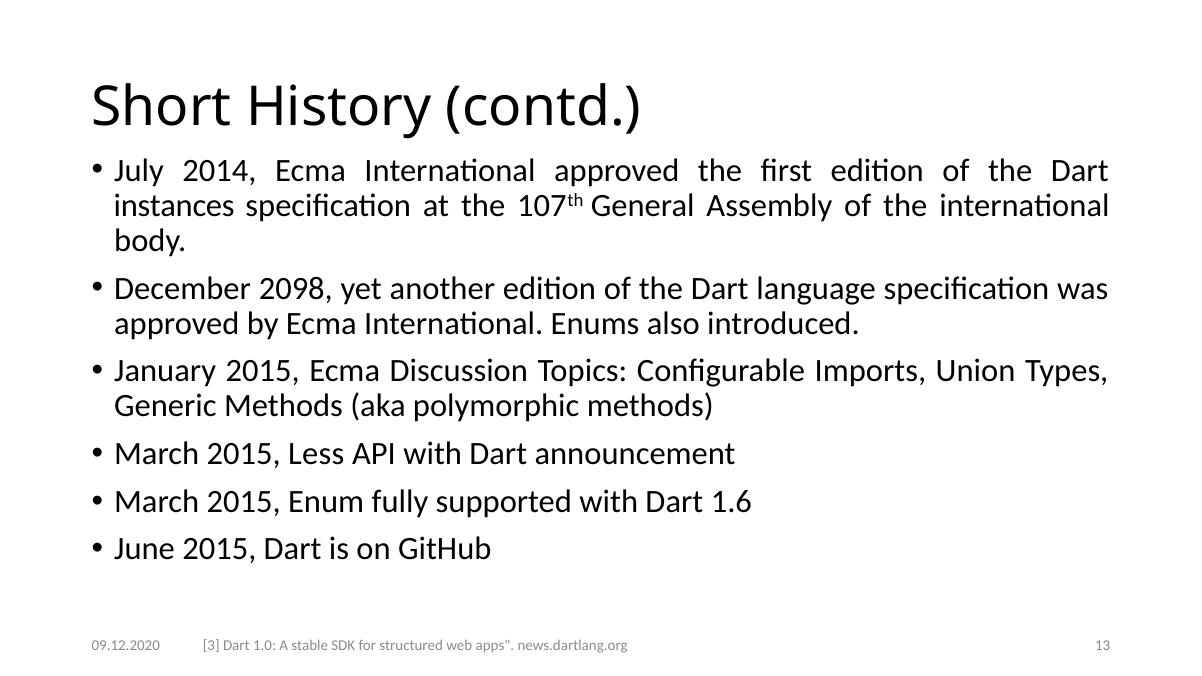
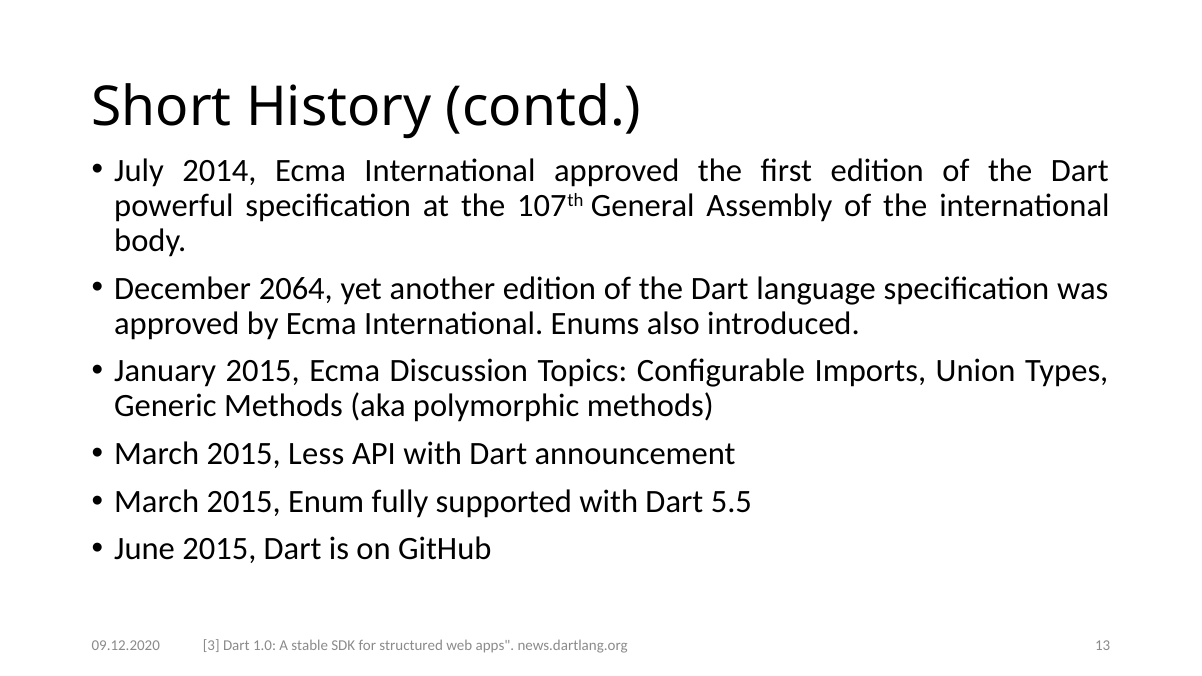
instances: instances -> powerful (174, 206)
2098: 2098 -> 2064 (296, 288)
1.6: 1.6 -> 5.5 (731, 502)
